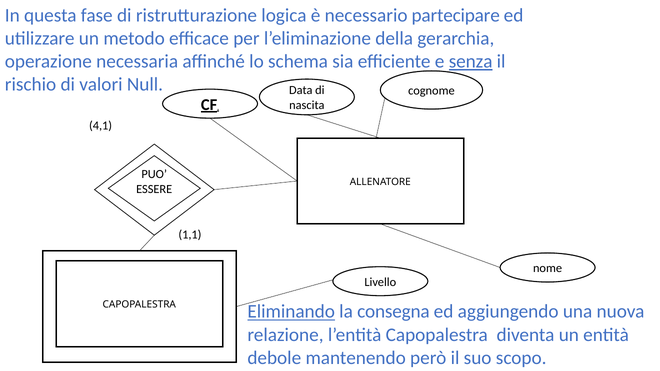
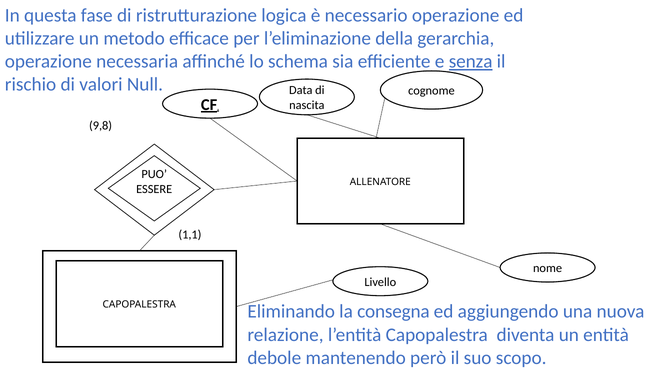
necessario partecipare: partecipare -> operazione (456, 15)
4,1: 4,1 -> 9,8 (101, 126)
Eliminando underline: present -> none (291, 312)
